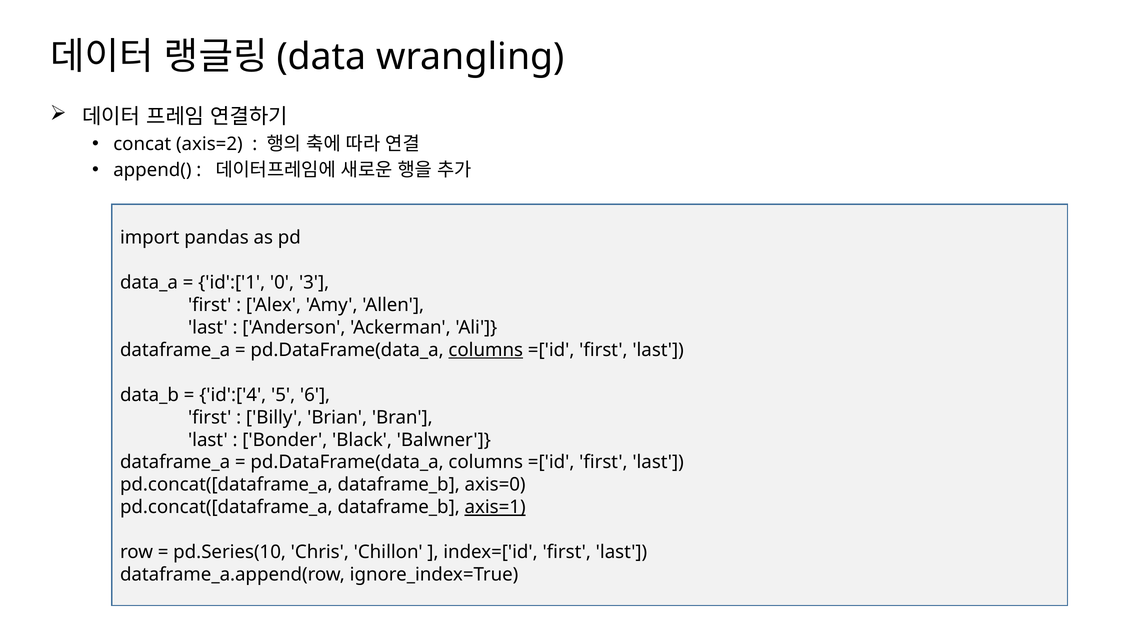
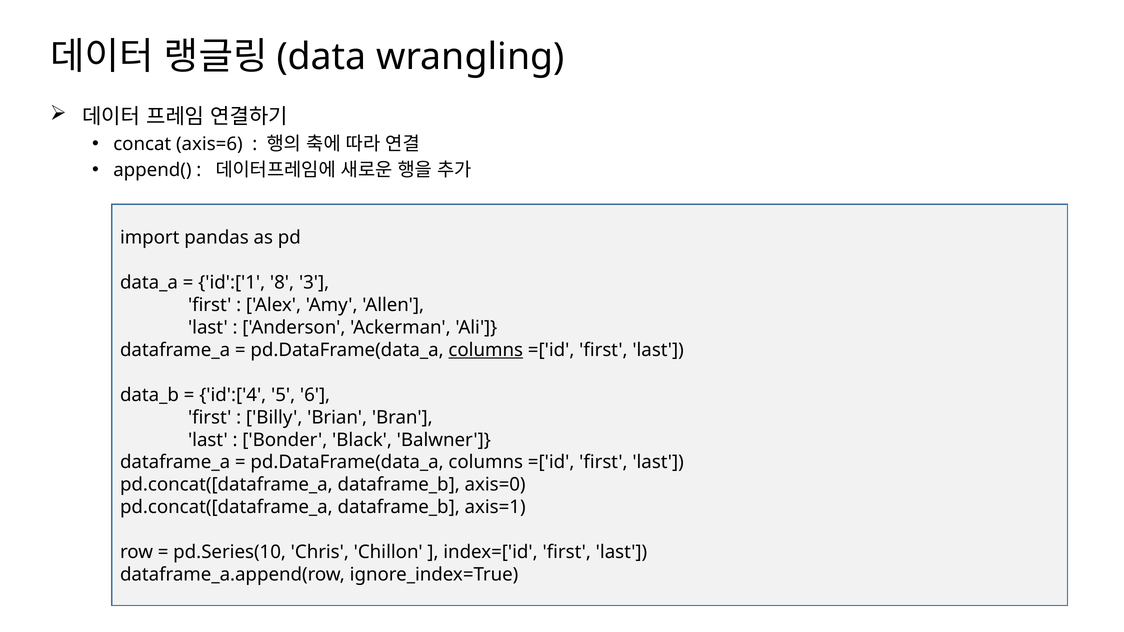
axis=2: axis=2 -> axis=6 (209, 144)
0: 0 -> 8 (282, 283)
axis=1 underline: present -> none (495, 507)
